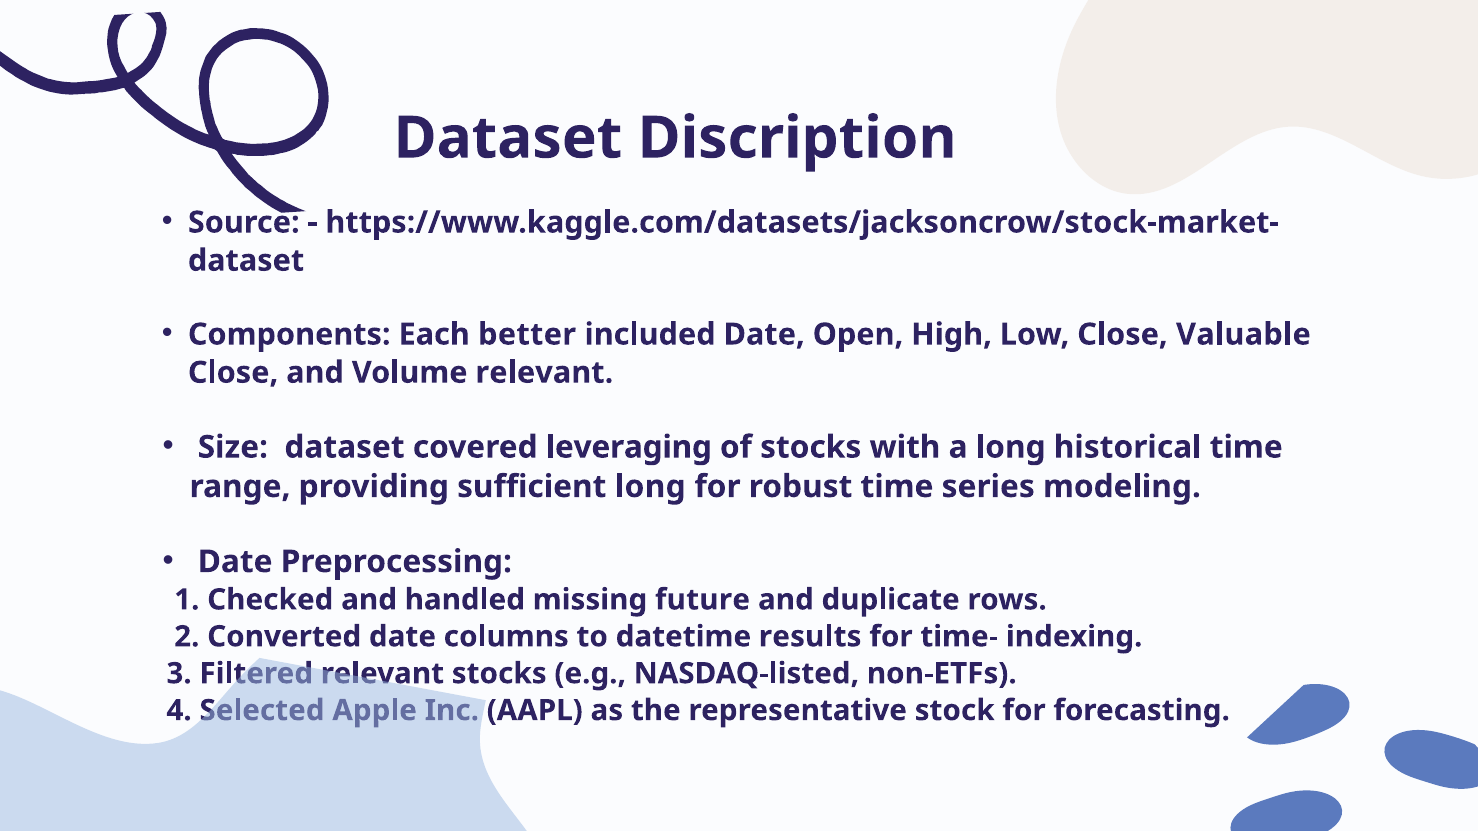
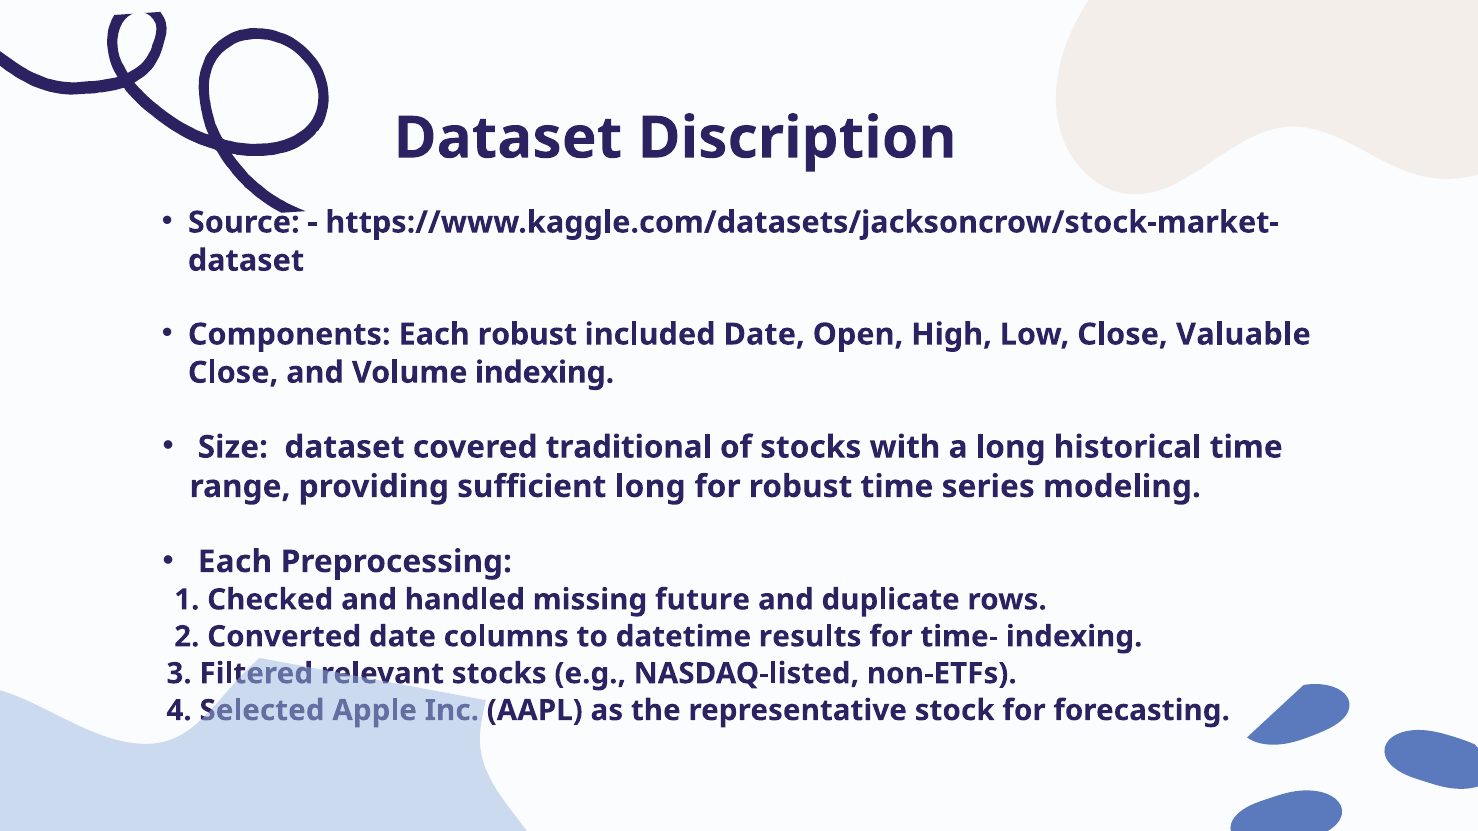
Each better: better -> robust (527, 335)
Volume relevant: relevant -> indexing (545, 373)
leveraging: leveraging -> traditional (629, 447)
Date: Date -> Each (235, 562)
